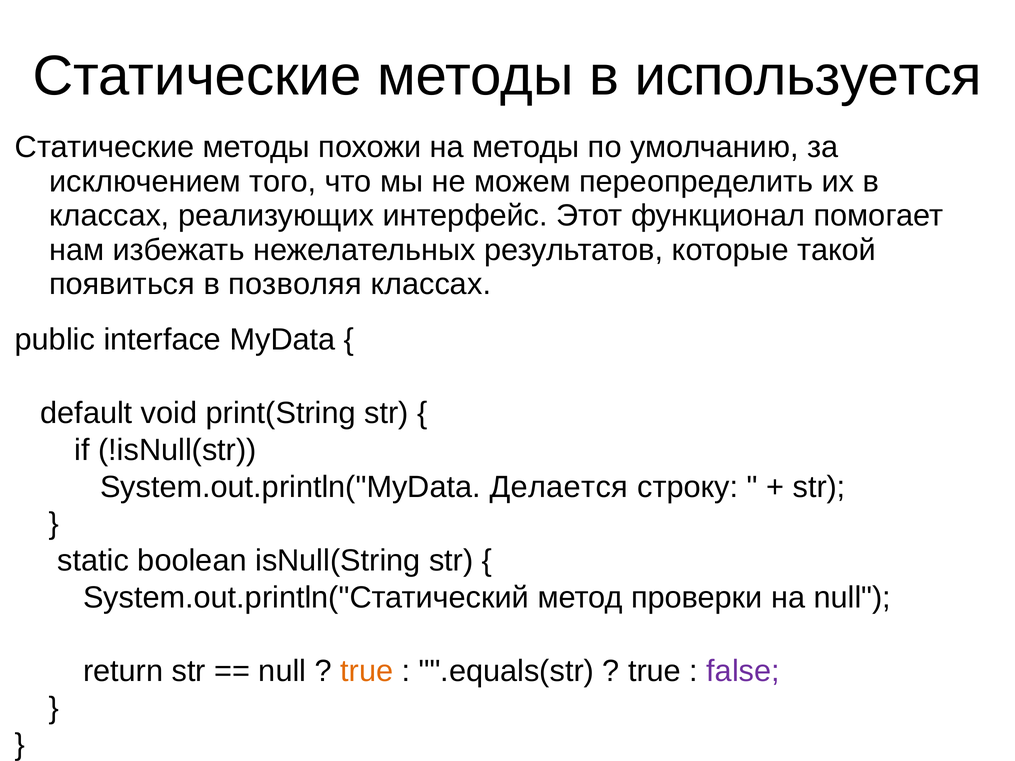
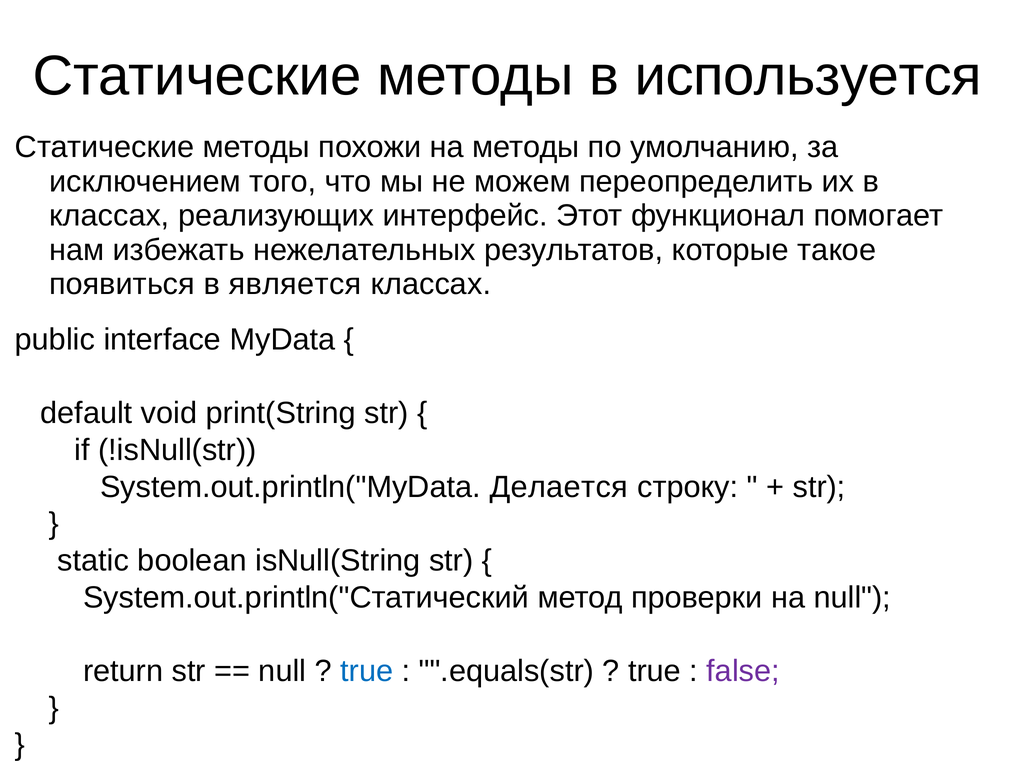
такой: такой -> такое (837, 250)
позволяя: позволяя -> является (295, 284)
true colour: orange -> blue (367, 671)
